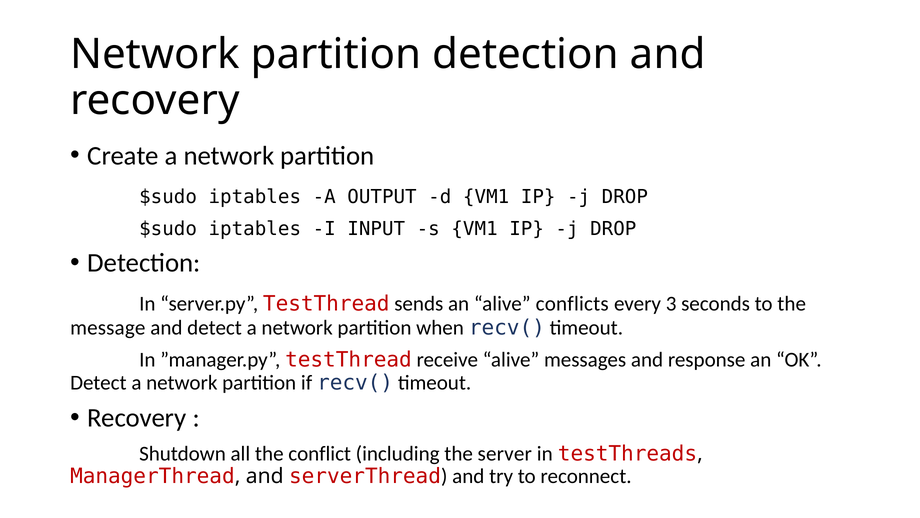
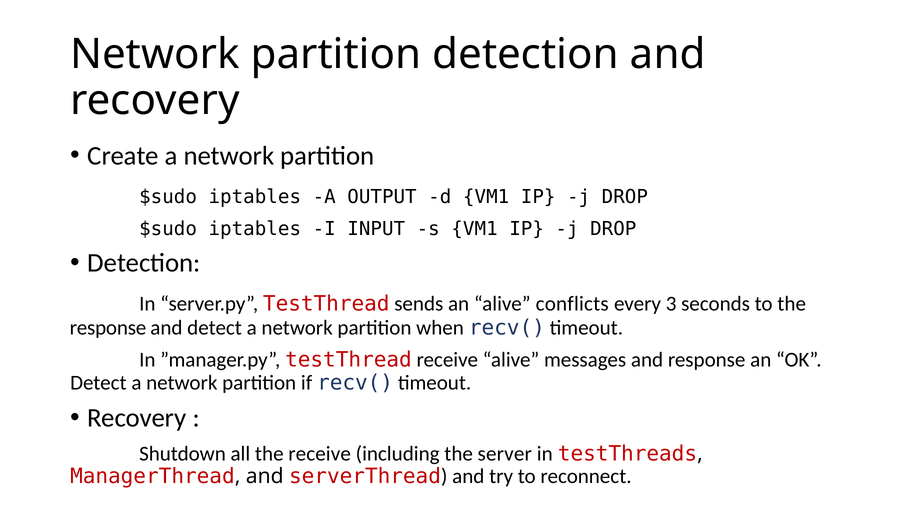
message: message -> response (108, 327)
the conflict: conflict -> receive (320, 453)
